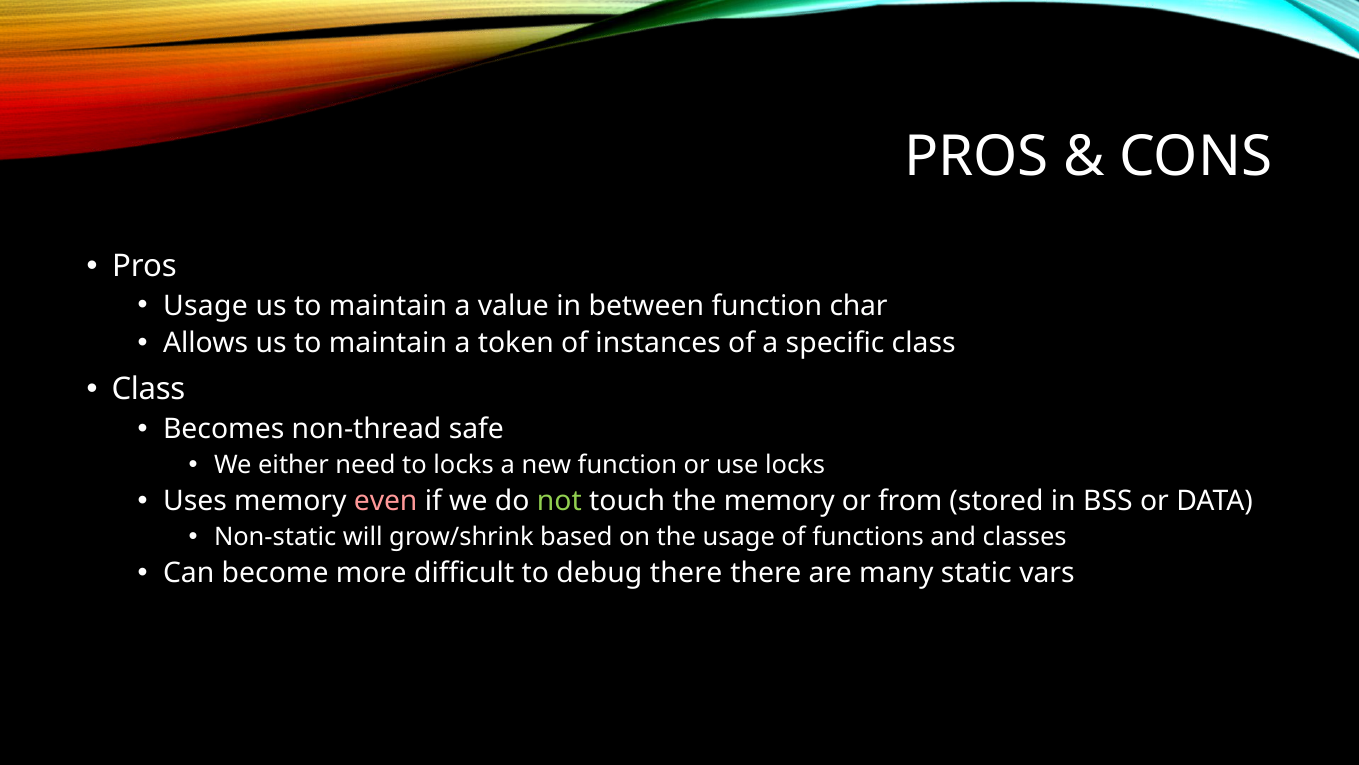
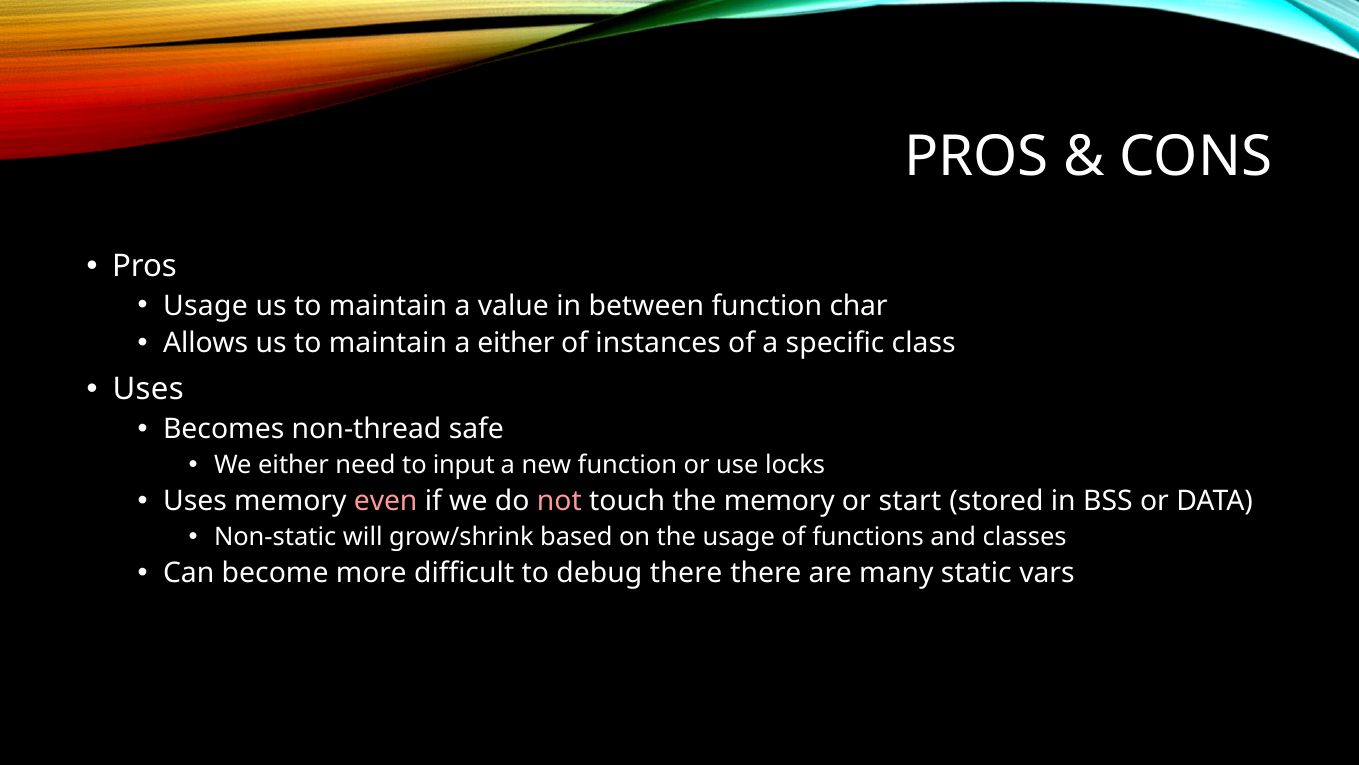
a token: token -> either (516, 343)
Class: Class -> Uses (148, 389)
to locks: locks -> input (464, 465)
not colour: light green -> pink (559, 501)
from: from -> start (910, 501)
